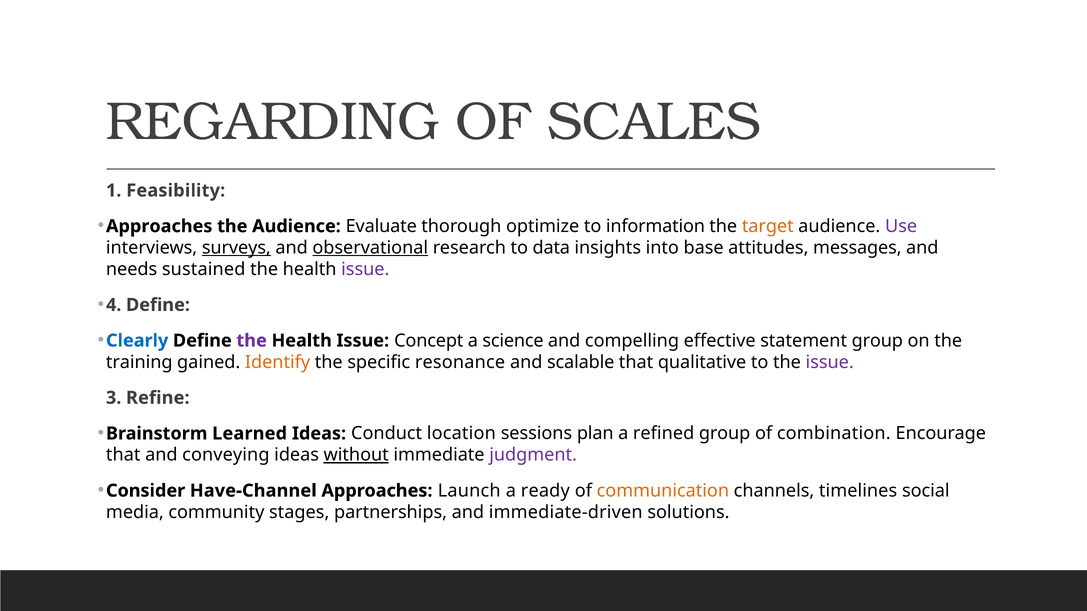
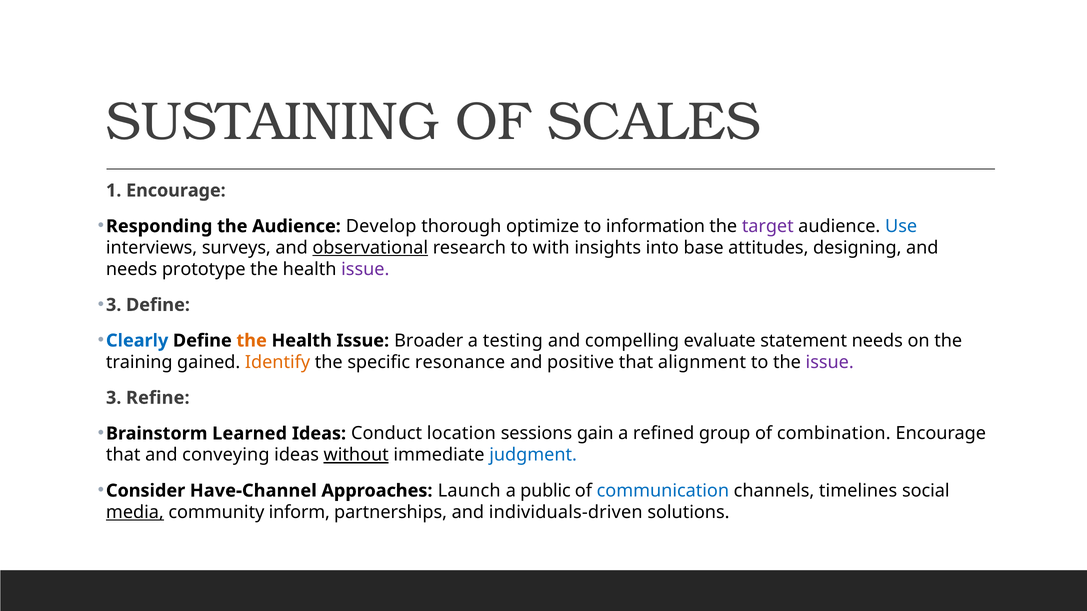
REGARDING: REGARDING -> SUSTAINING (273, 122)
1 Feasibility: Feasibility -> Encourage (176, 191)
Approaches: Approaches -> Responding (159, 226)
Evaluate: Evaluate -> Develop (381, 226)
target colour: orange -> purple (768, 226)
Use colour: purple -> blue (901, 226)
surveys underline: present -> none (236, 248)
data: data -> with (551, 248)
messages: messages -> designing (857, 248)
sustained: sustained -> prototype (204, 269)
4: 4 -> 3 (114, 305)
the colour: purple -> orange (252, 341)
Concept: Concept -> Broader (429, 341)
science: science -> testing (513, 341)
effective: effective -> evaluate (720, 341)
statement group: group -> needs (877, 341)
scalable: scalable -> positive (581, 362)
qualitative: qualitative -> alignment (702, 362)
plan: plan -> gain (595, 434)
judgment colour: purple -> blue (533, 455)
ready: ready -> public (546, 491)
communication colour: orange -> blue (663, 491)
media underline: none -> present (135, 513)
stages: stages -> inform (299, 513)
immediate-driven: immediate-driven -> individuals-driven (566, 513)
